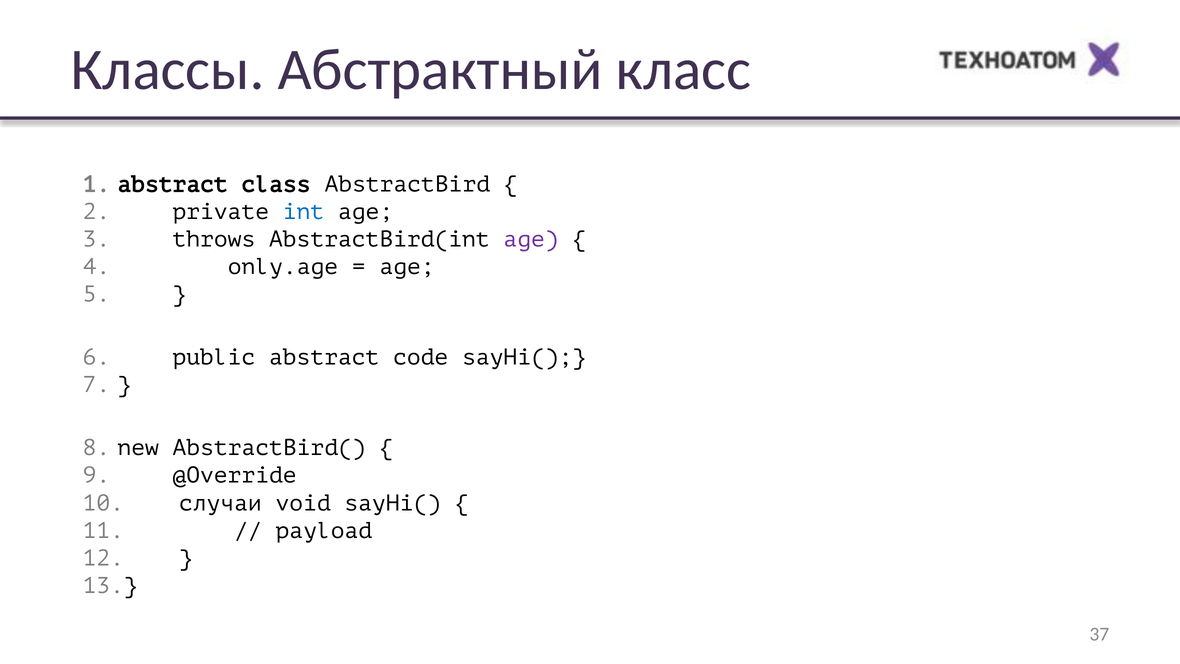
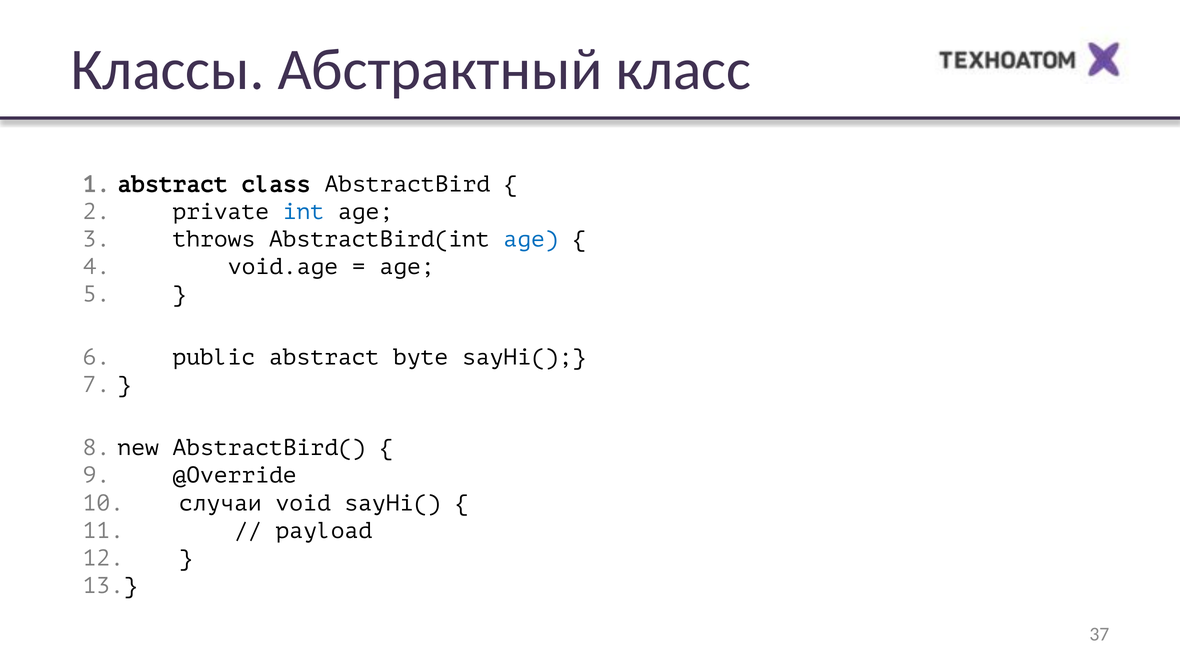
age colour: purple -> blue (531, 239)
only.age: only.age -> void.age (283, 267)
code: code -> byte (421, 357)
